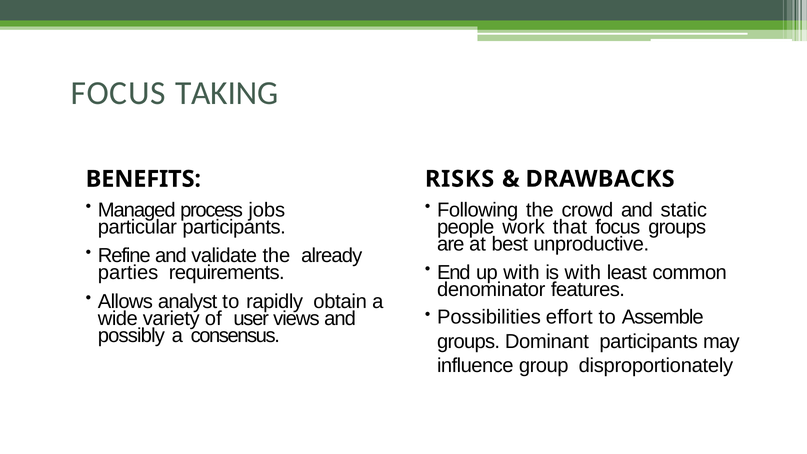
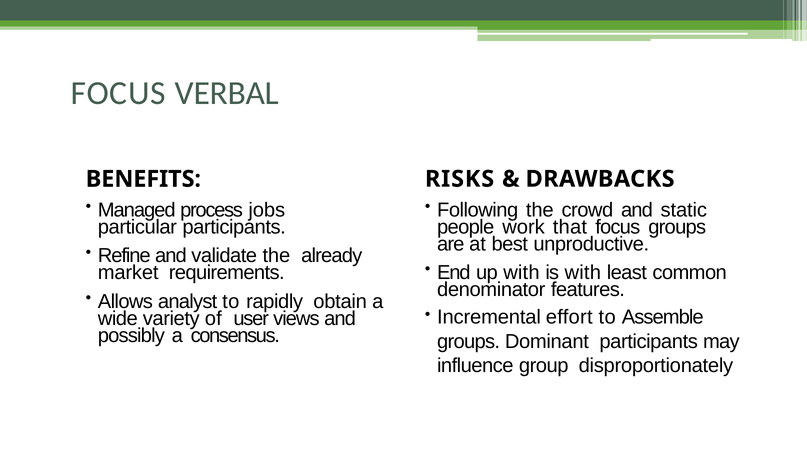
TAKING: TAKING -> VERBAL (227, 93)
parties: parties -> market (128, 273)
Possibilities: Possibilities -> Incremental (489, 317)
